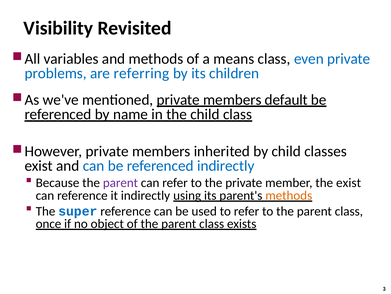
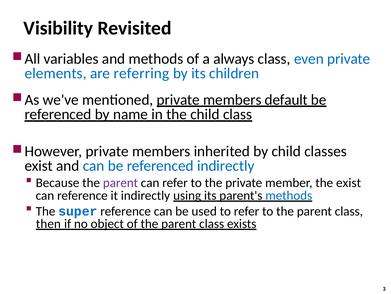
means: means -> always (234, 59)
problems: problems -> elements (56, 73)
methods colour: orange -> blue (289, 195)
once: once -> then (48, 223)
